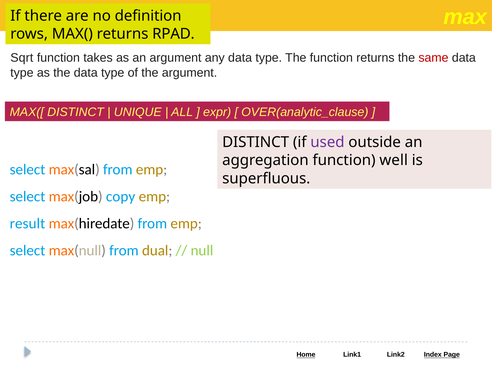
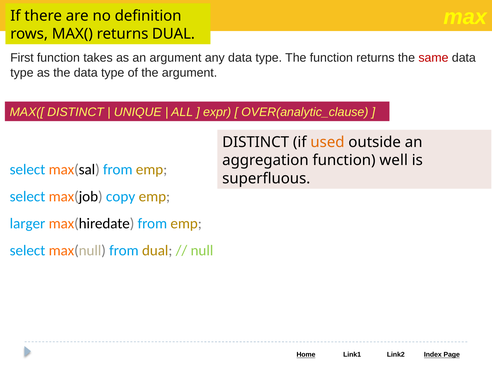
returns RPAD: RPAD -> DUAL (173, 34)
Sqrt: Sqrt -> First (22, 58)
used colour: purple -> orange (327, 142)
result: result -> larger (28, 224)
